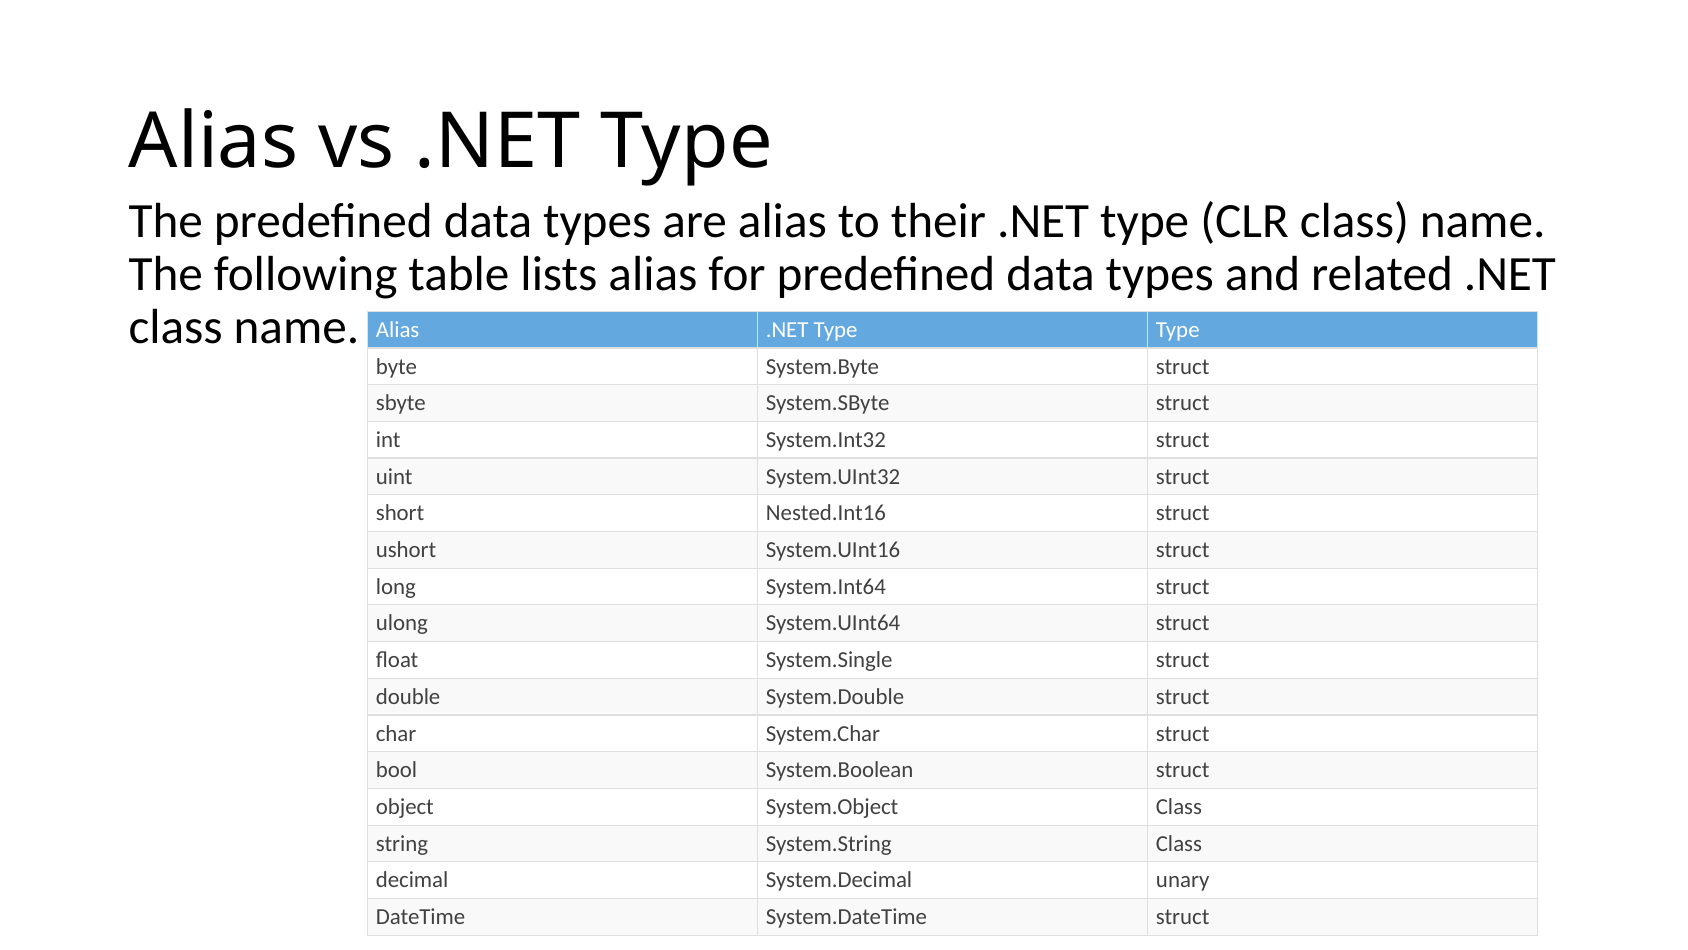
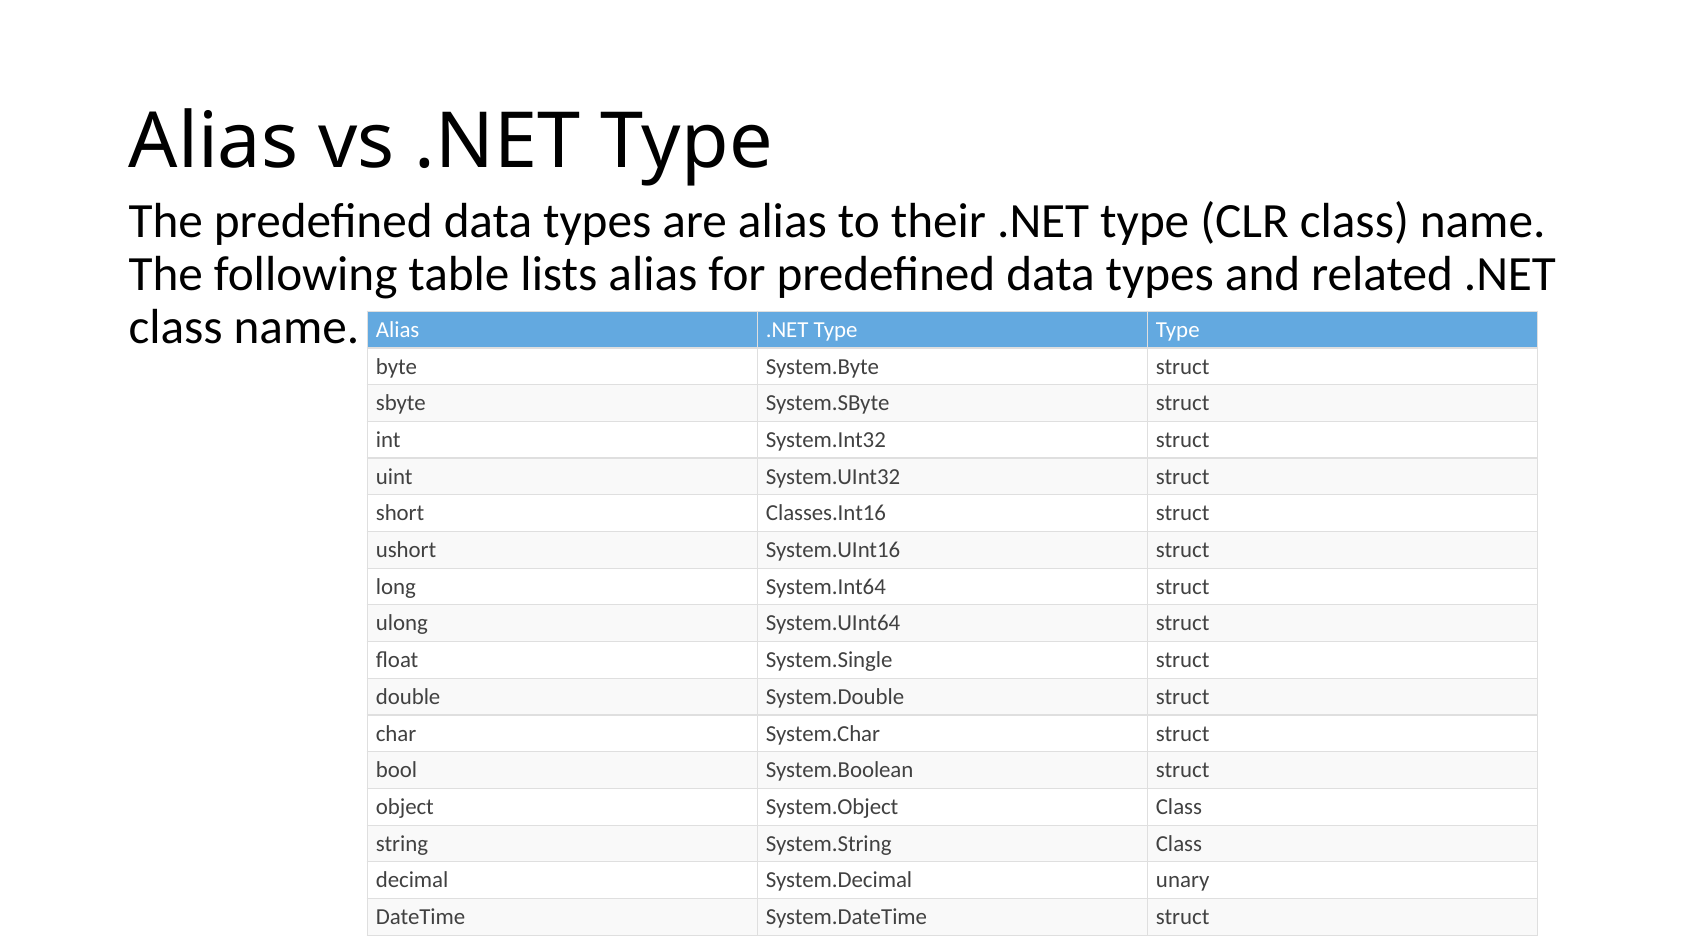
Nested.Int16: Nested.Int16 -> Classes.Int16 (826, 513)
